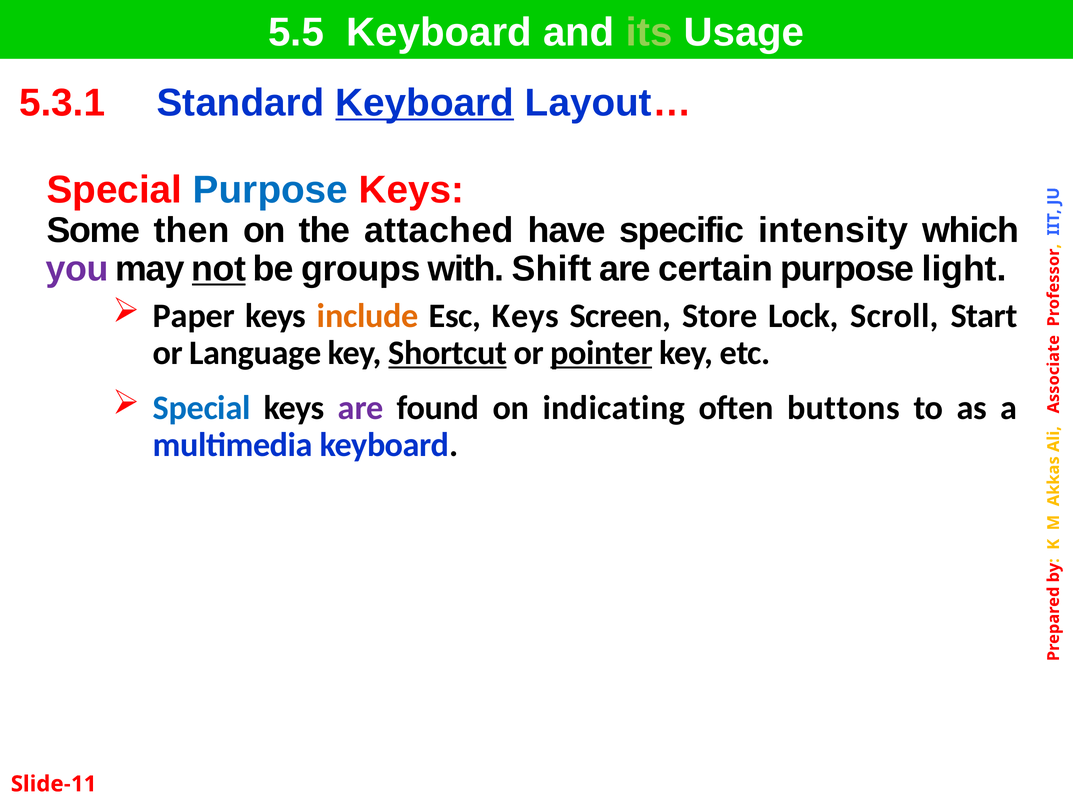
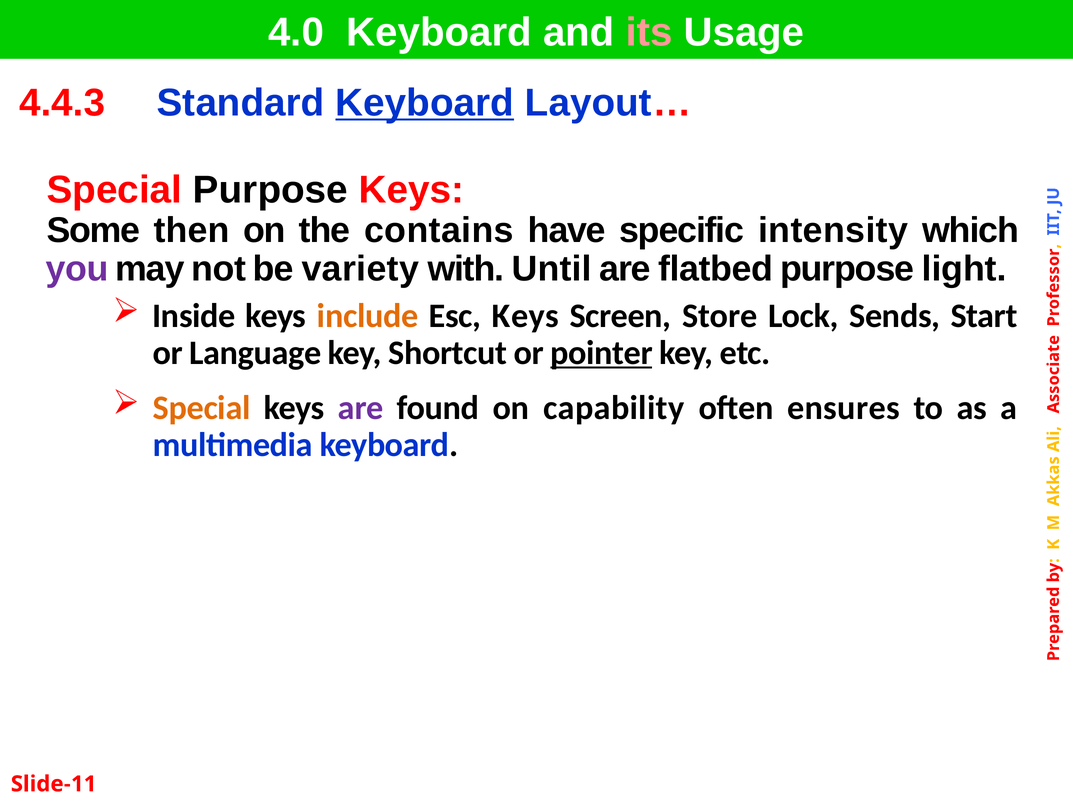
5.5: 5.5 -> 4.0 (296, 32)
its colour: light green -> pink (649, 32)
5.3.1: 5.3.1 -> 4.4.3 (62, 103)
Purpose colour: blue -> black (270, 190)
attached: attached -> contains (439, 230)
not underline: present -> none (219, 269)
groups: groups -> variety (360, 269)
Shift: Shift -> Until (552, 269)
certain: certain -> flatbed (716, 269)
Paper: Paper -> Inside (194, 316)
Scroll: Scroll -> Sends (895, 316)
Shortcut underline: present -> none (448, 353)
Special colour: blue -> orange (202, 408)
indicating: indicating -> capability (614, 408)
buttons: buttons -> ensures (843, 408)
